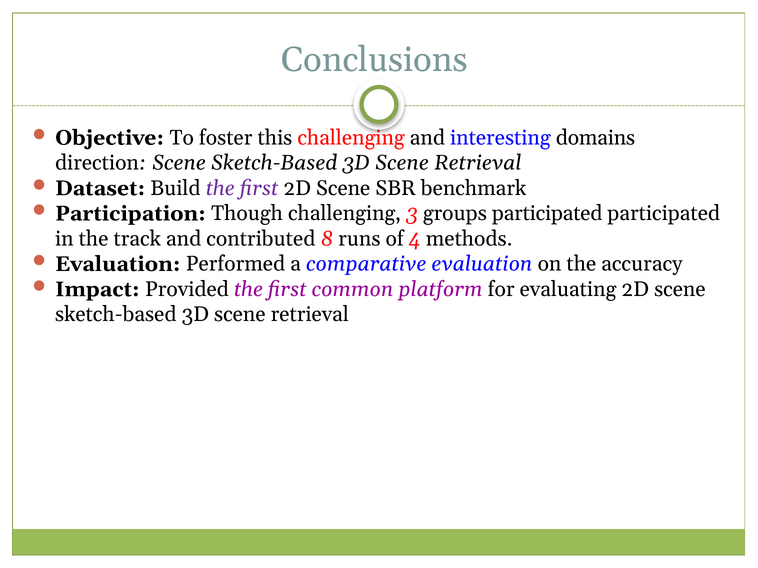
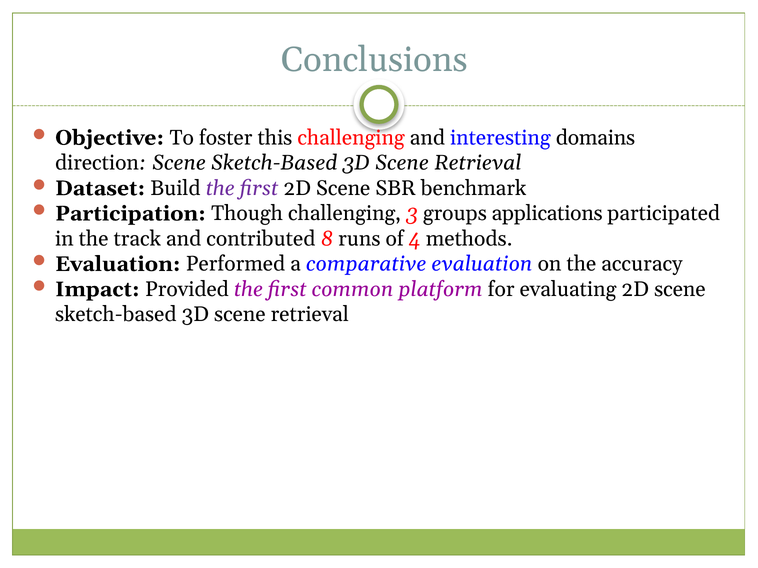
groups participated: participated -> applications (547, 214)
